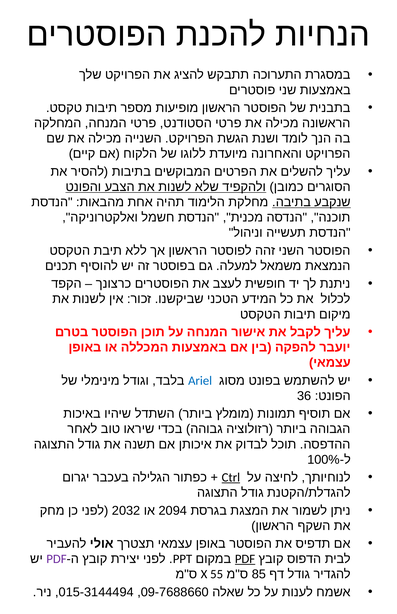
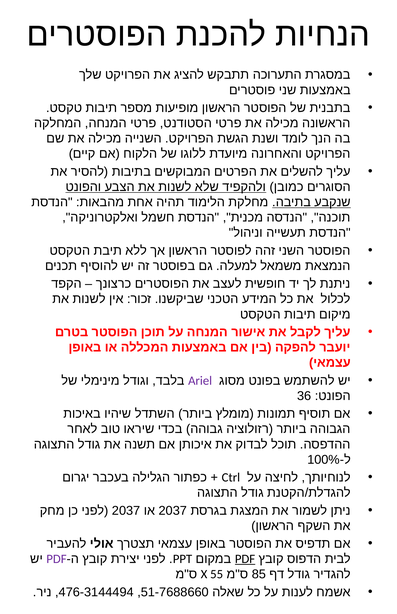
Ariel colour: blue -> purple (200, 380)
Ctrl underline: present -> none (231, 477)
2032: 2032 -> 2037 (126, 510)
2094: 2094 -> 2037 (173, 510)
015-3144494: 015-3144494 -> 476-3144494 (96, 592)
09-7688660: 09-7688660 -> 51-7688660 (175, 592)
